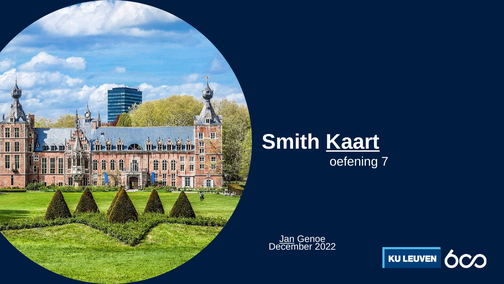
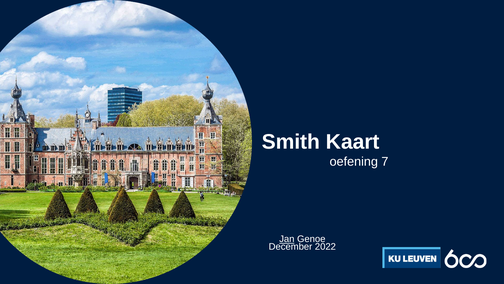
Kaart underline: present -> none (353, 142)
